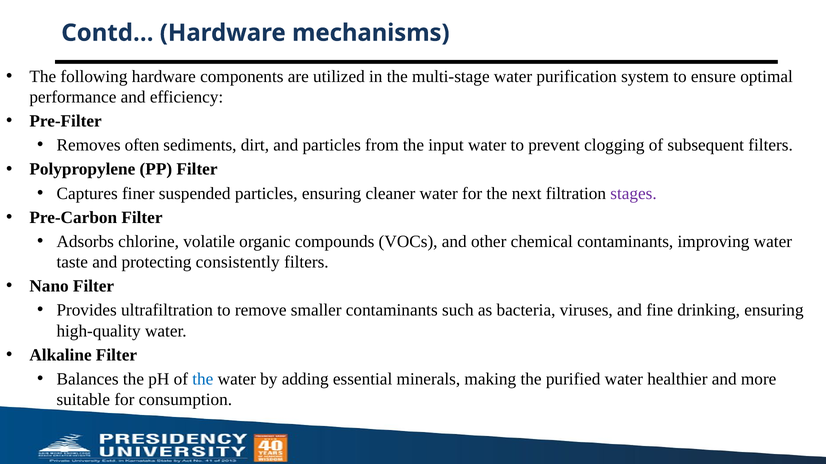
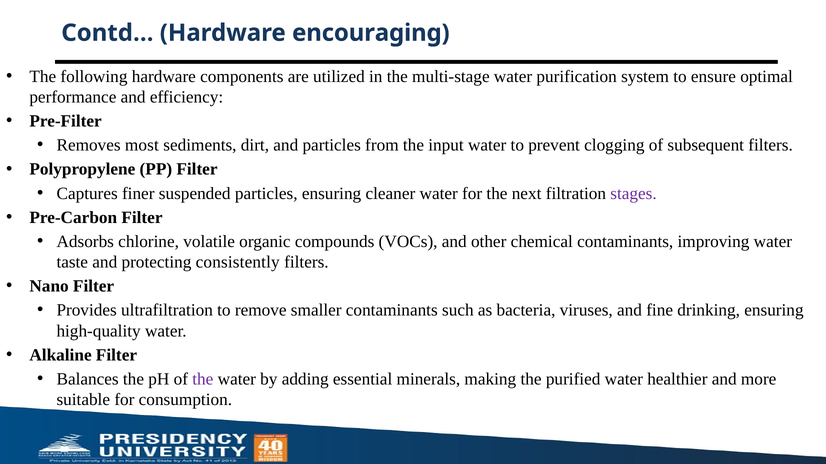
mechanisms: mechanisms -> encouraging (371, 33)
often: often -> most (142, 145)
the colour: blue -> purple (203, 380)
